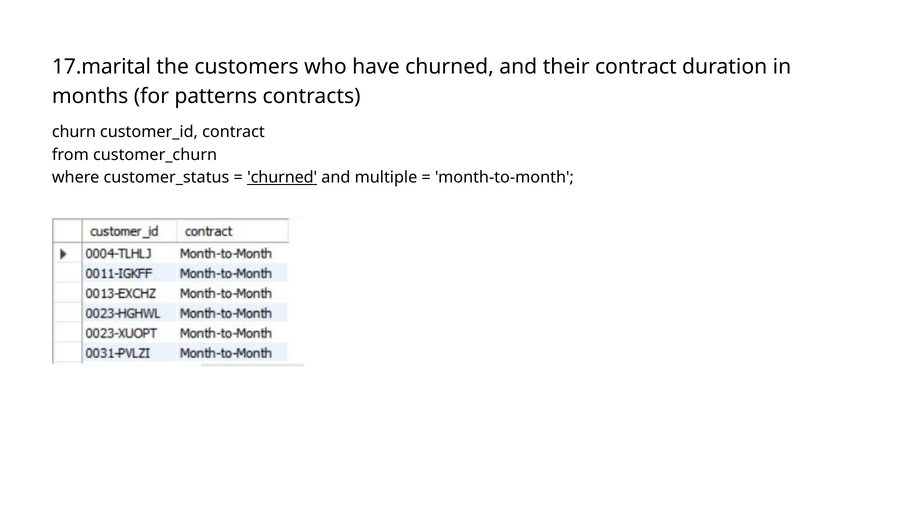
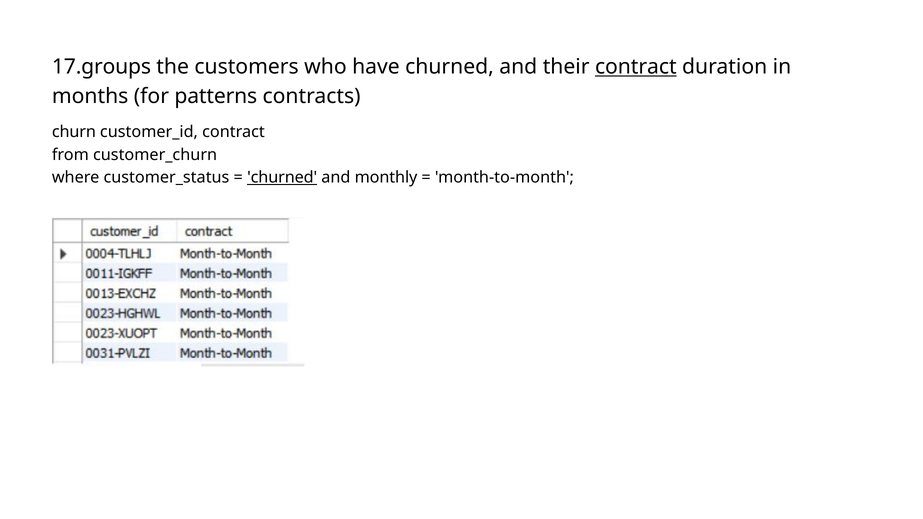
17.marital: 17.marital -> 17.groups (101, 67)
contract underline: none -> present (636, 67)
multiple: multiple -> monthly (386, 177)
